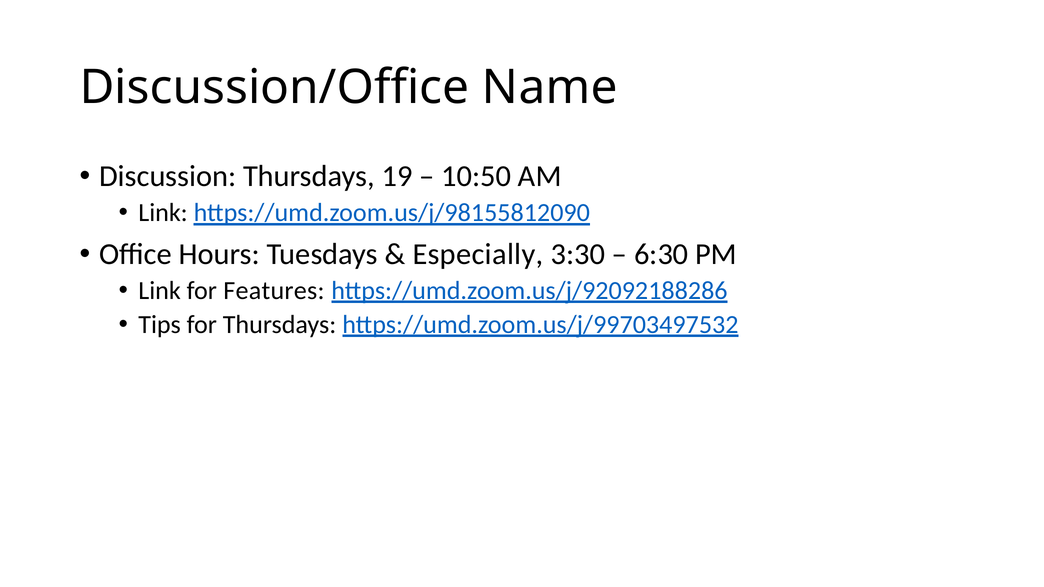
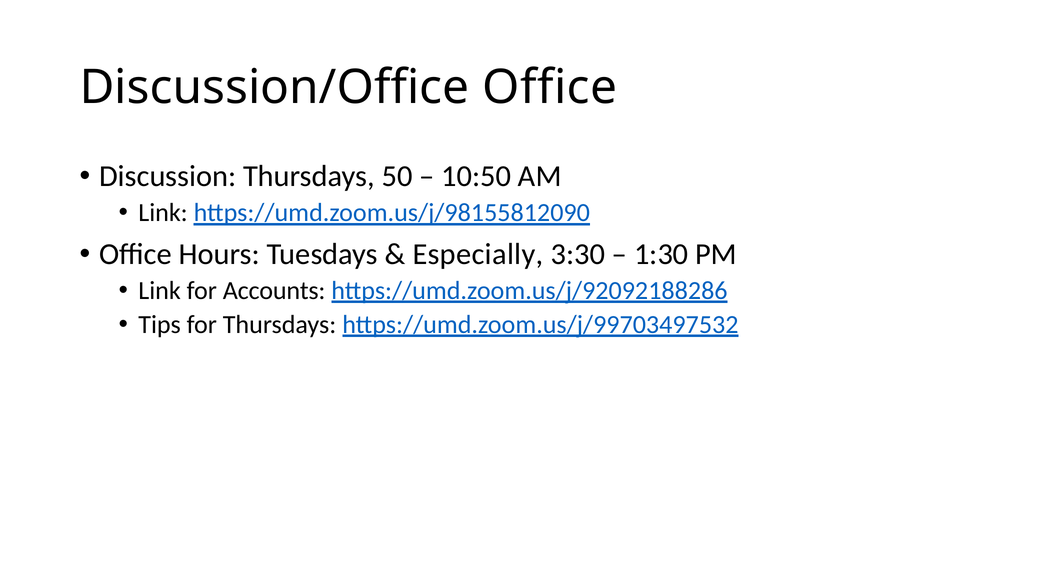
Discussion/Office Name: Name -> Office (550, 88)
19: 19 -> 50 (397, 177)
6:30: 6:30 -> 1:30 (661, 254)
Features: Features -> Accounts (274, 291)
